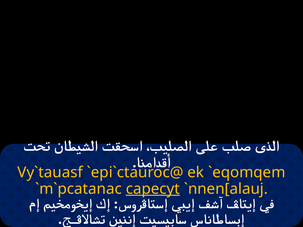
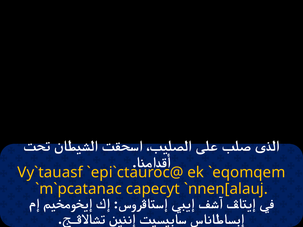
capecyt underline: present -> none (153, 189)
